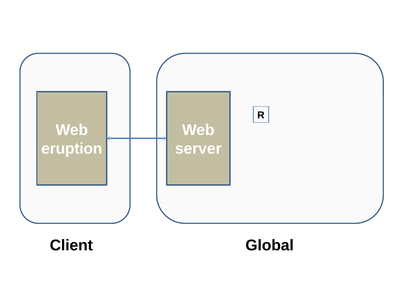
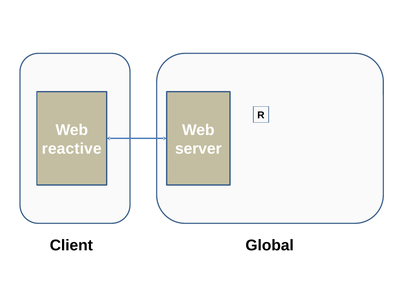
eruption: eruption -> reactive (72, 149)
